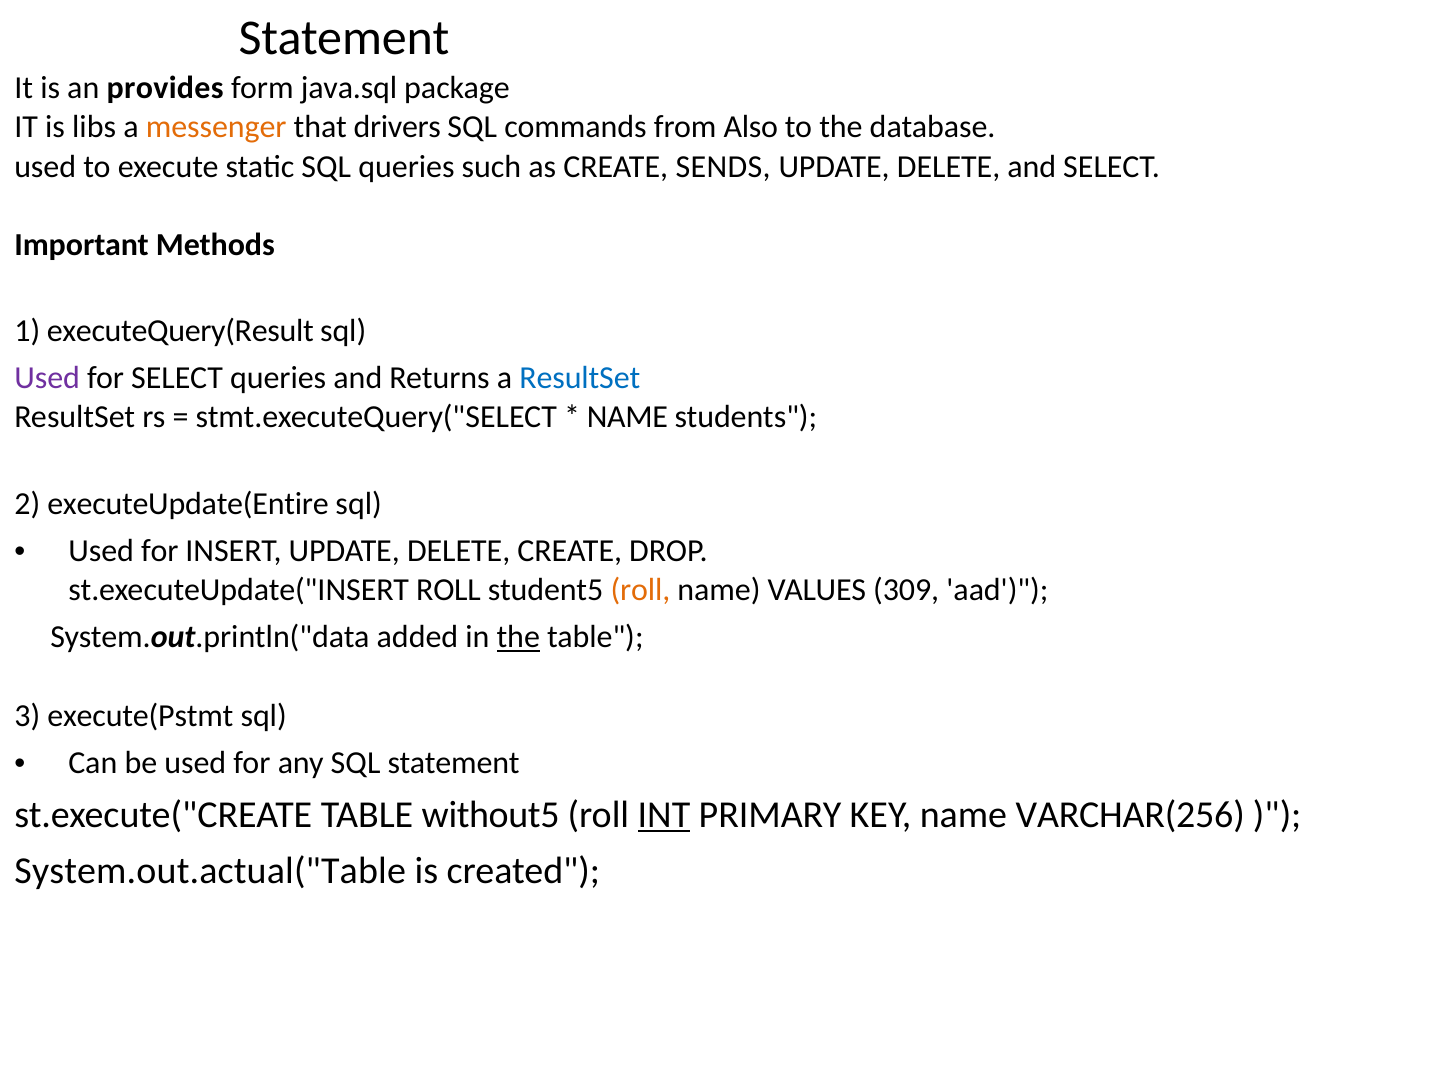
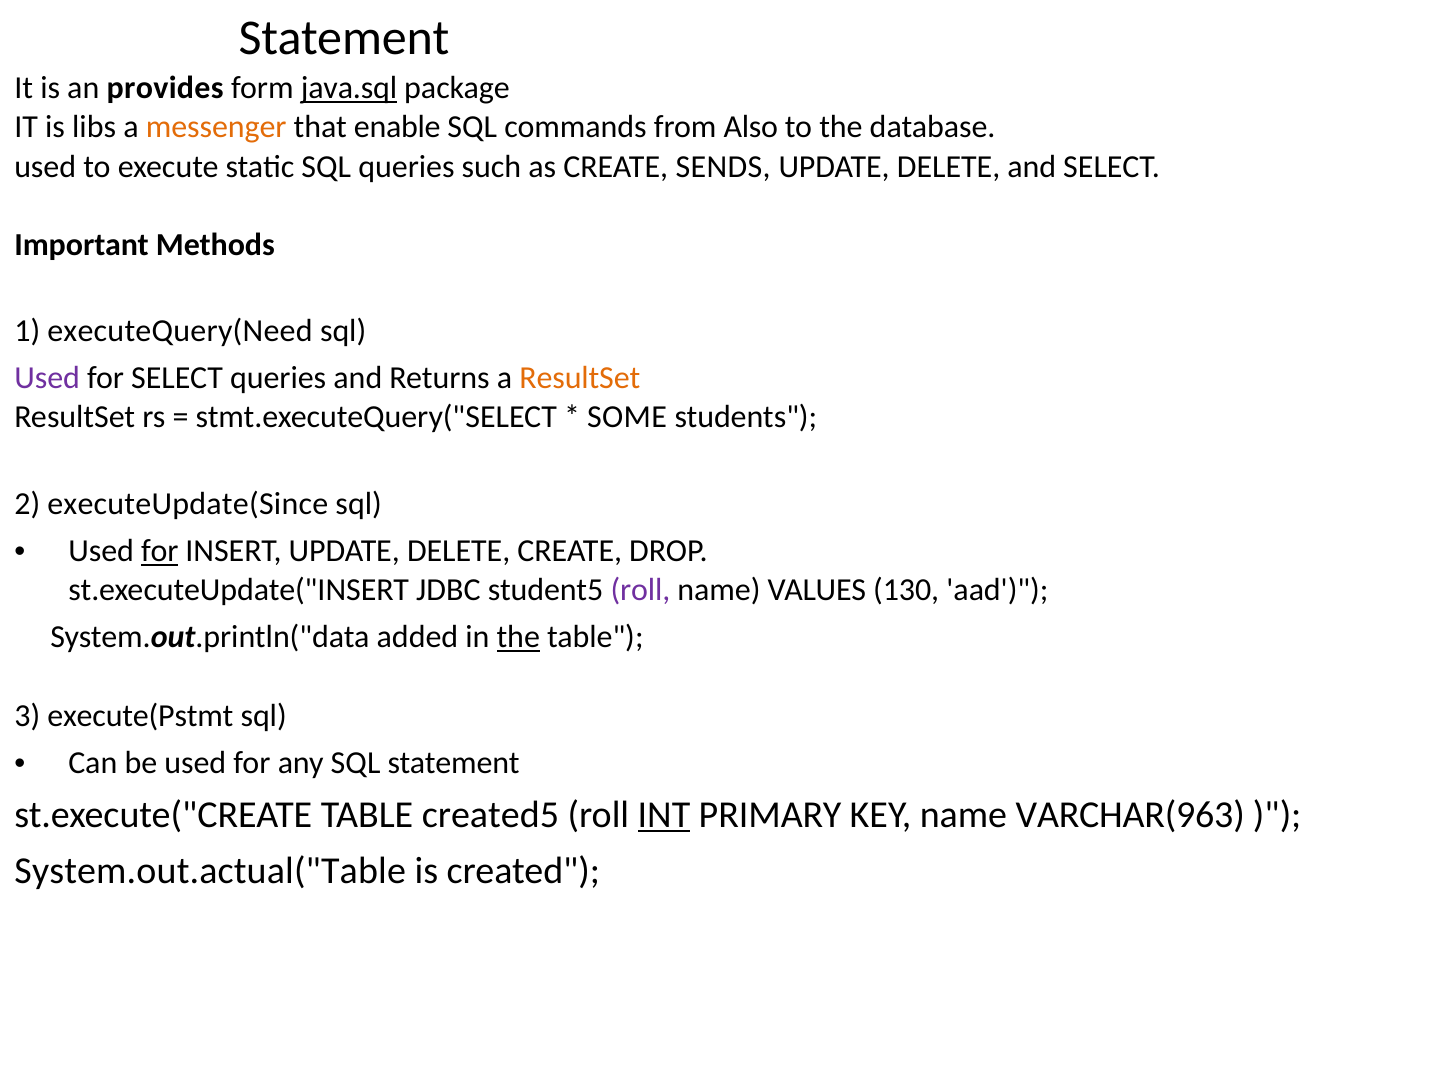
java.sql underline: none -> present (349, 88)
drivers: drivers -> enable (397, 127)
executeQuery(Result: executeQuery(Result -> executeQuery(Need (180, 331)
ResultSet colour: blue -> orange (580, 378)
NAME: NAME -> SOME (627, 417)
executeUpdate(Entire: executeUpdate(Entire -> executeUpdate(Since (188, 504)
for underline: none -> present (160, 551)
st.executeUpdate("INSERT ROLL: ROLL -> JDBC (448, 590)
roll colour: orange -> purple (640, 590)
309: 309 -> 130 (906, 590)
without5: without5 -> created5 (490, 815)
VARCHAR(256: VARCHAR(256 -> VARCHAR(963 (1130, 815)
